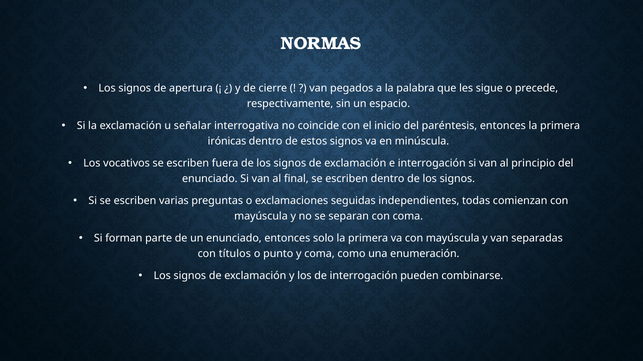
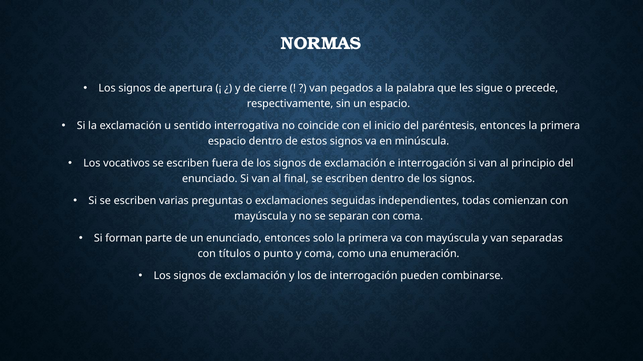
señalar: señalar -> sentido (193, 126)
irónicas: irónicas -> espacio (227, 141)
